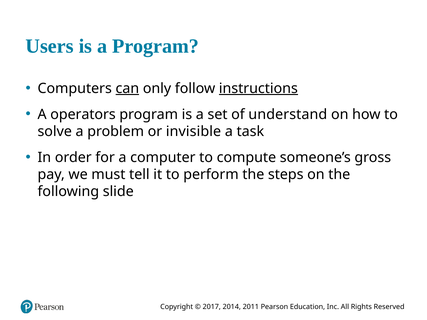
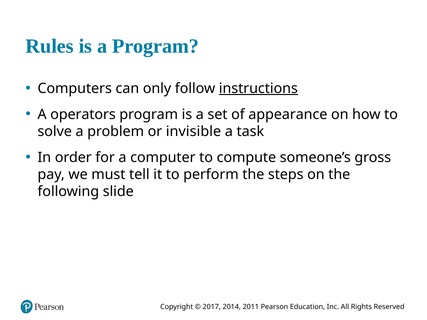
Users: Users -> Rules (50, 46)
can underline: present -> none (127, 89)
understand: understand -> appearance (288, 115)
